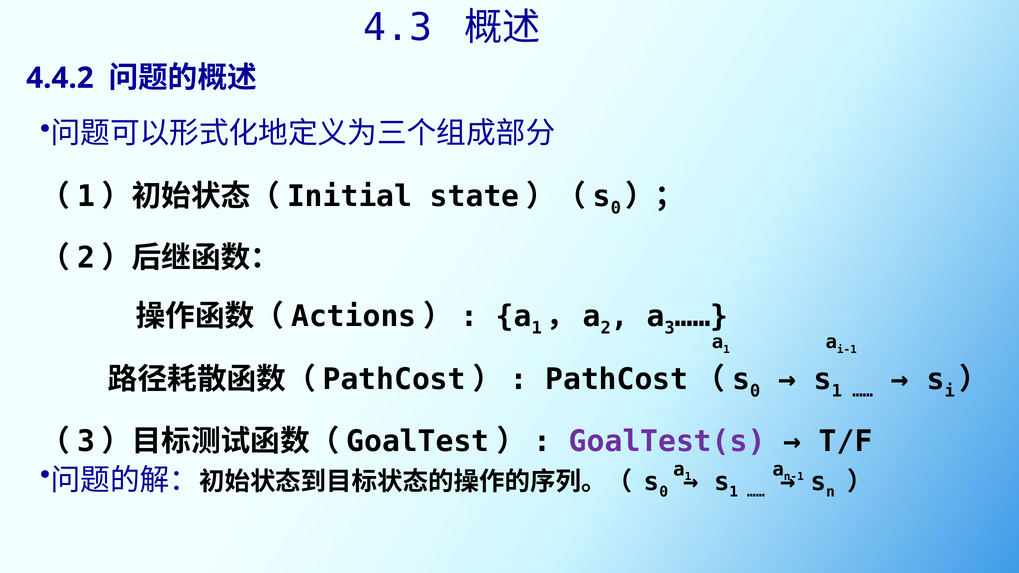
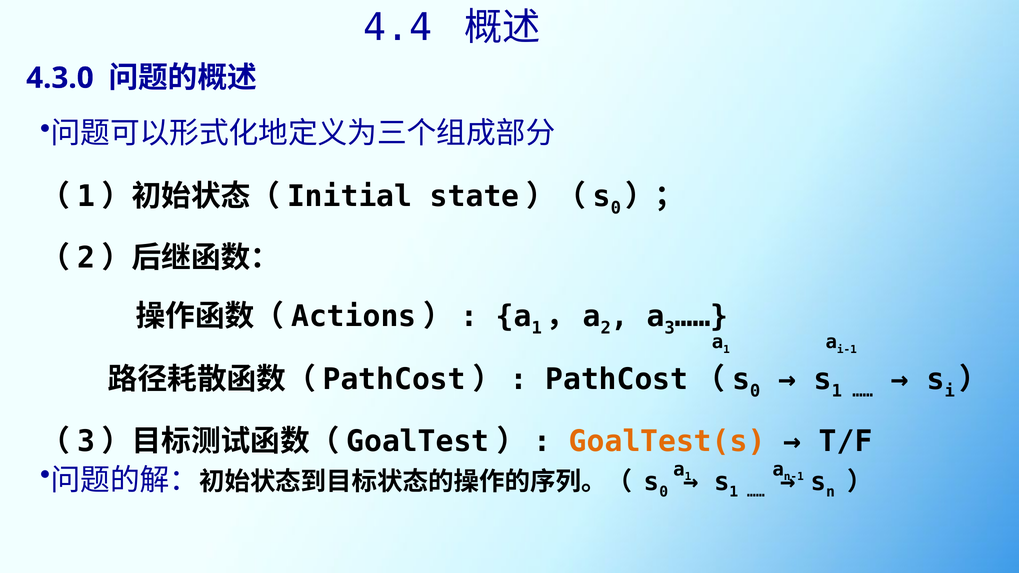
4.3: 4.3 -> 4.4 (398, 28)
4.4.2: 4.4.2 -> 4.3.0 (60, 78)
GoalTest(s colour: purple -> orange (667, 442)
